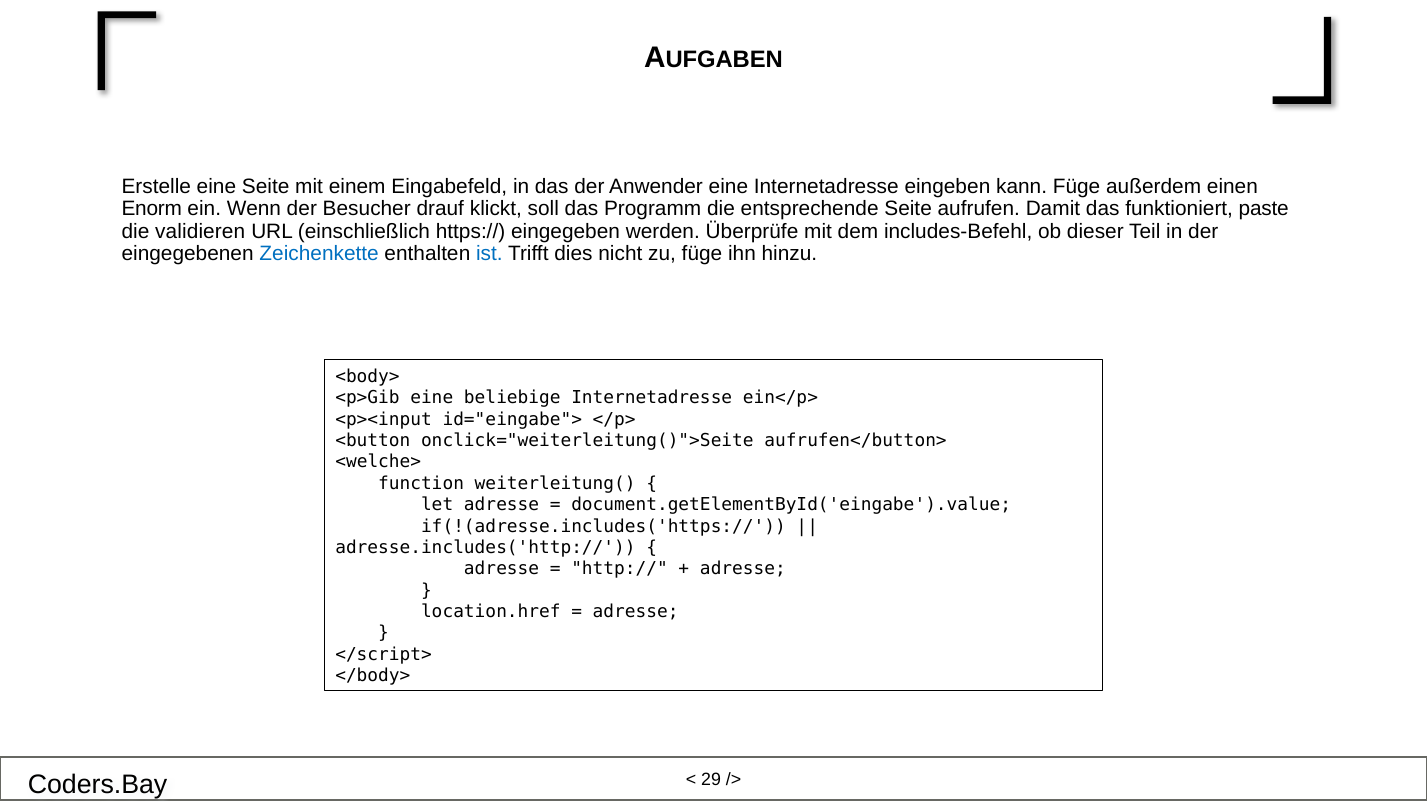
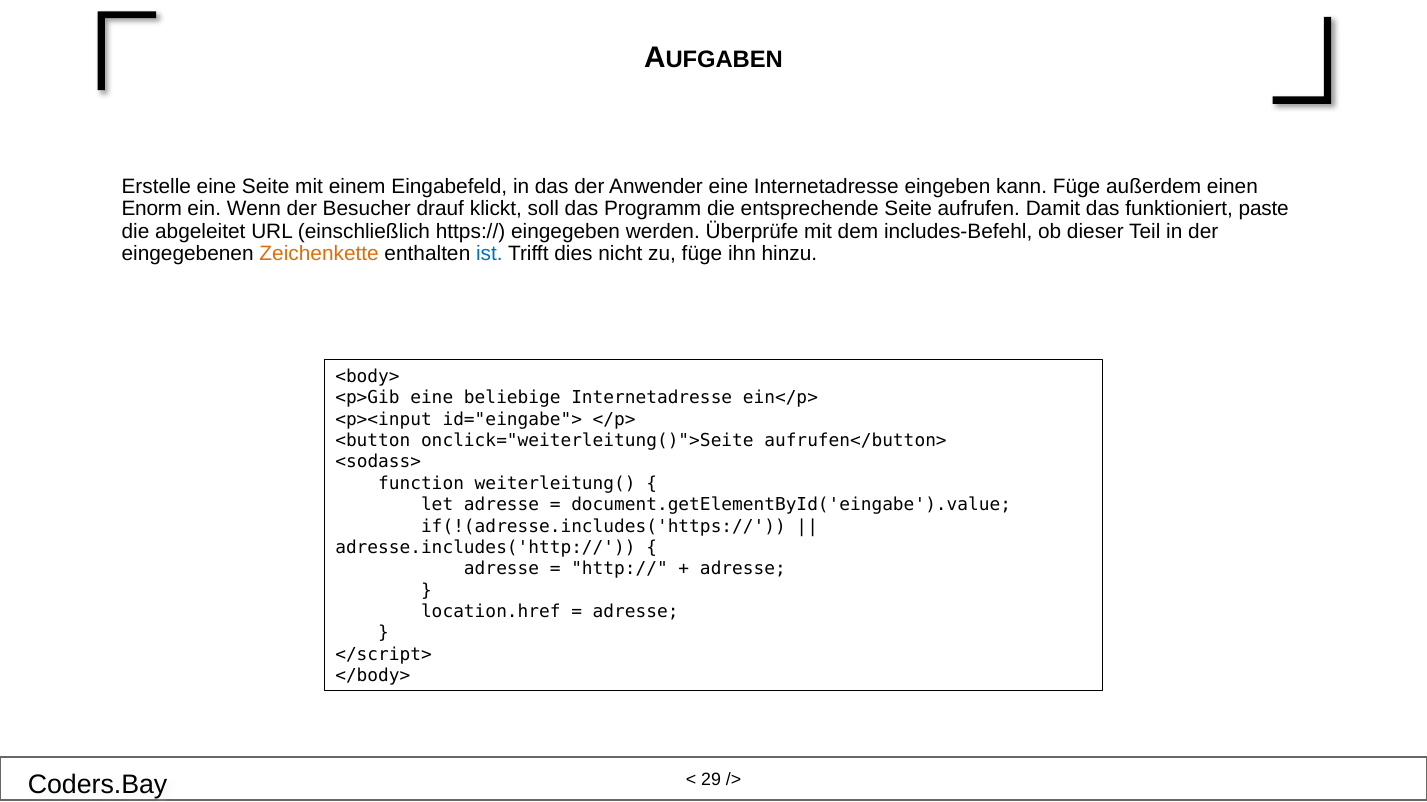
validieren: validieren -> abgeleitet (200, 232)
Zeichenkette colour: blue -> orange (319, 254)
<welche>: <welche> -> <sodass> (378, 462)
